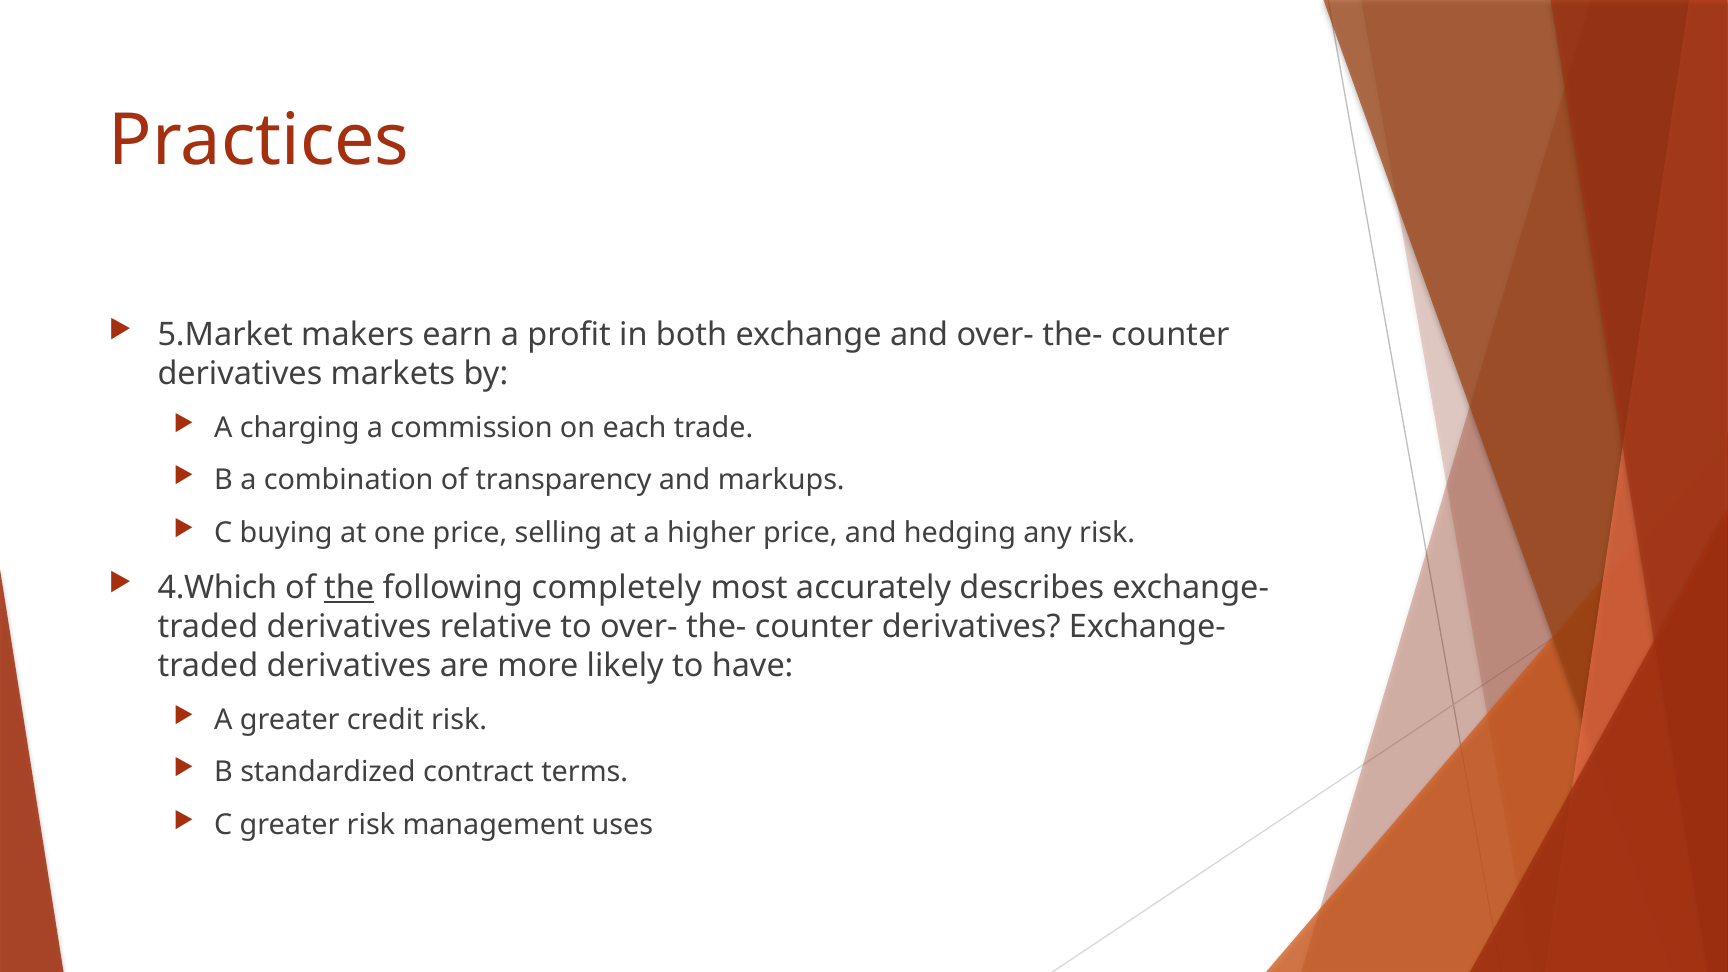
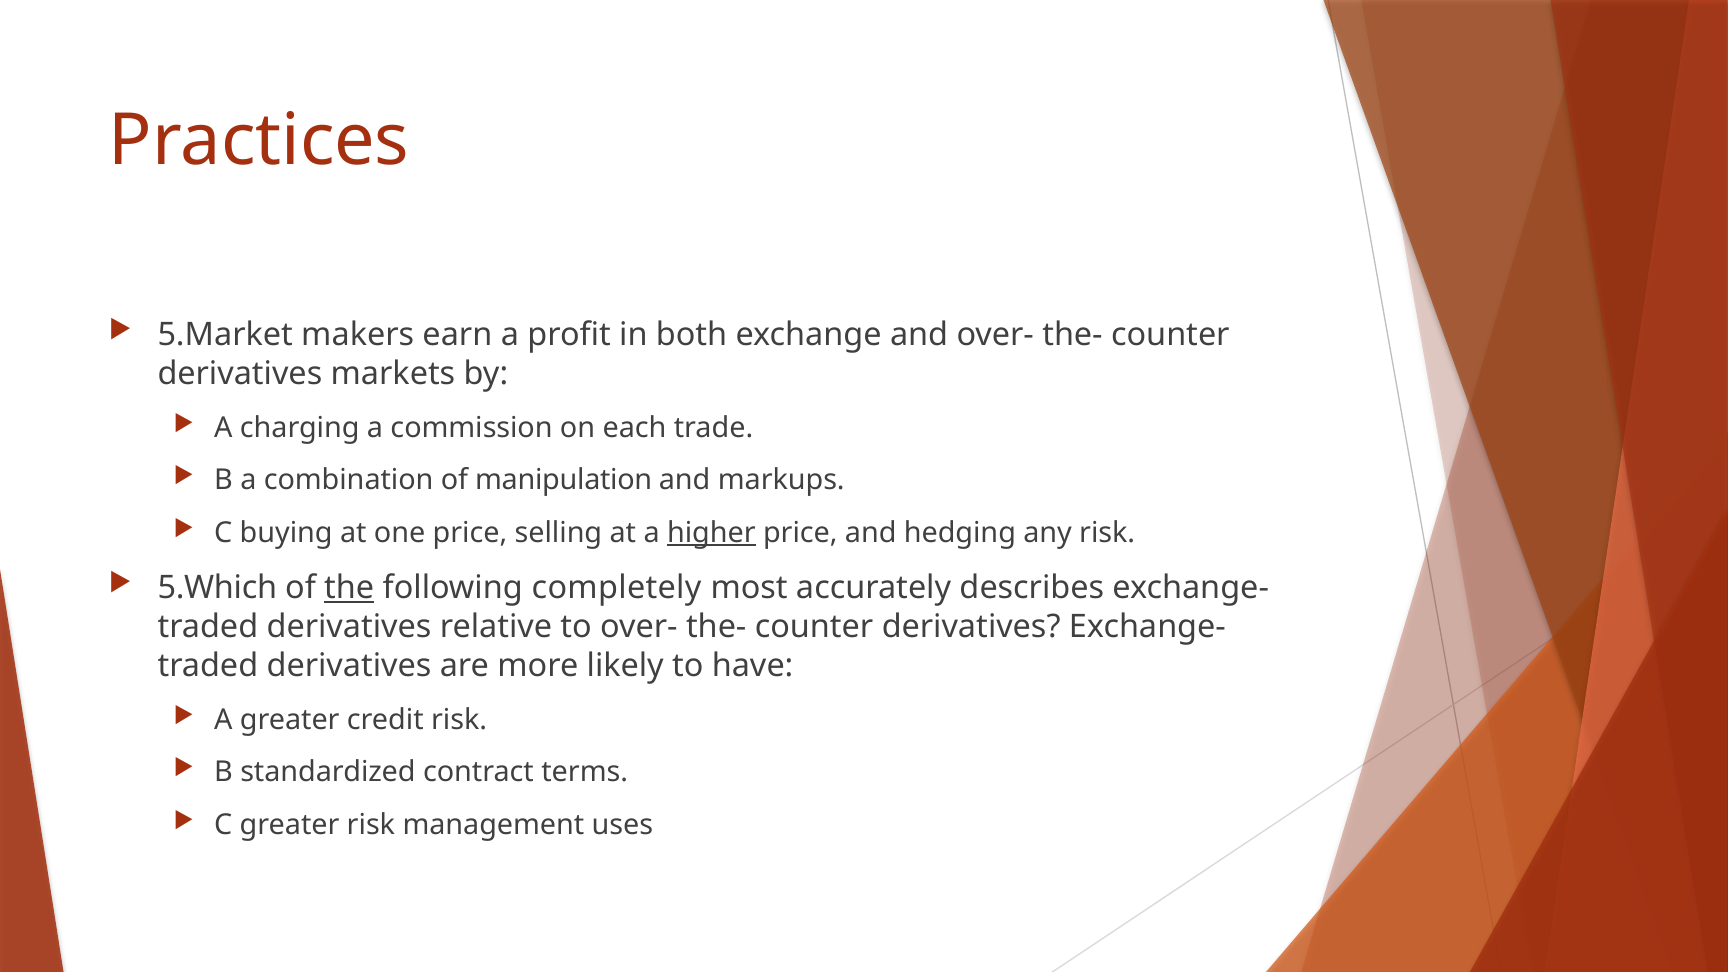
transparency: transparency -> manipulation (564, 480)
higher underline: none -> present (711, 533)
4.Which: 4.Which -> 5.Which (217, 588)
